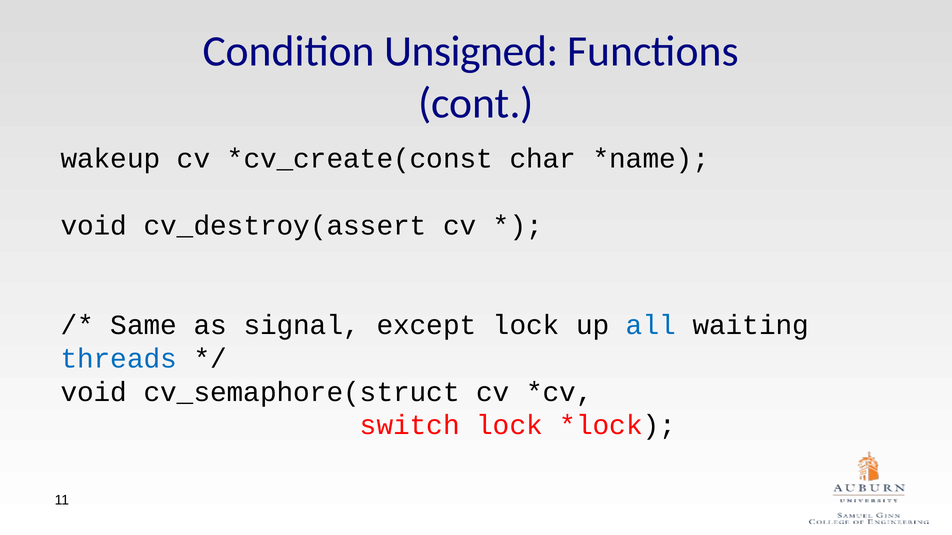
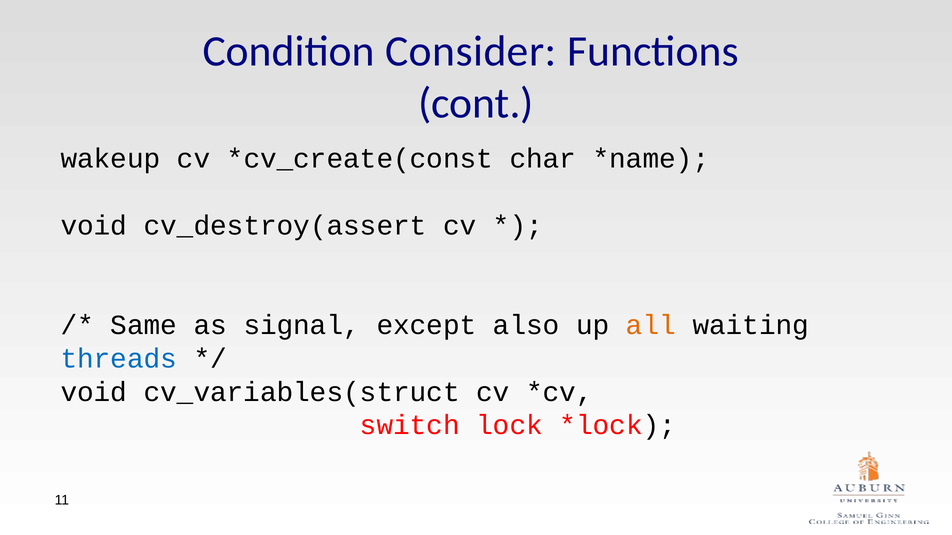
Unsigned: Unsigned -> Consider (471, 51)
except lock: lock -> also (526, 326)
all colour: blue -> orange (651, 326)
cv_semaphore(struct: cv_semaphore(struct -> cv_variables(struct (302, 392)
